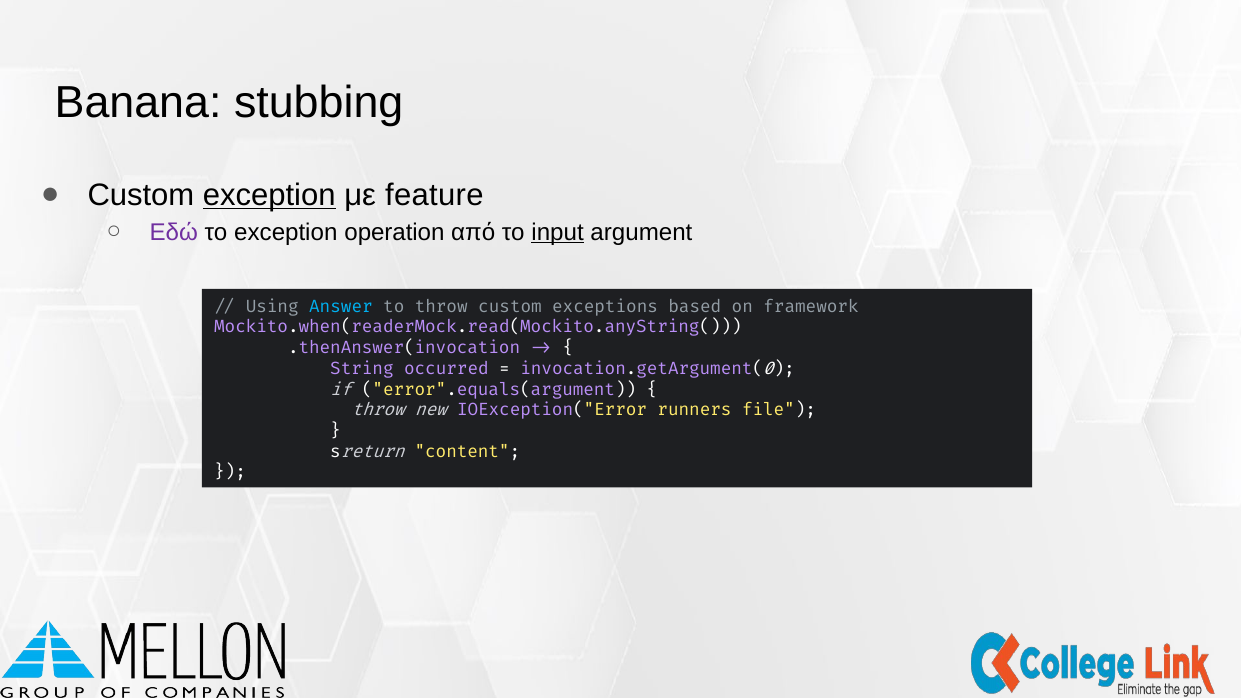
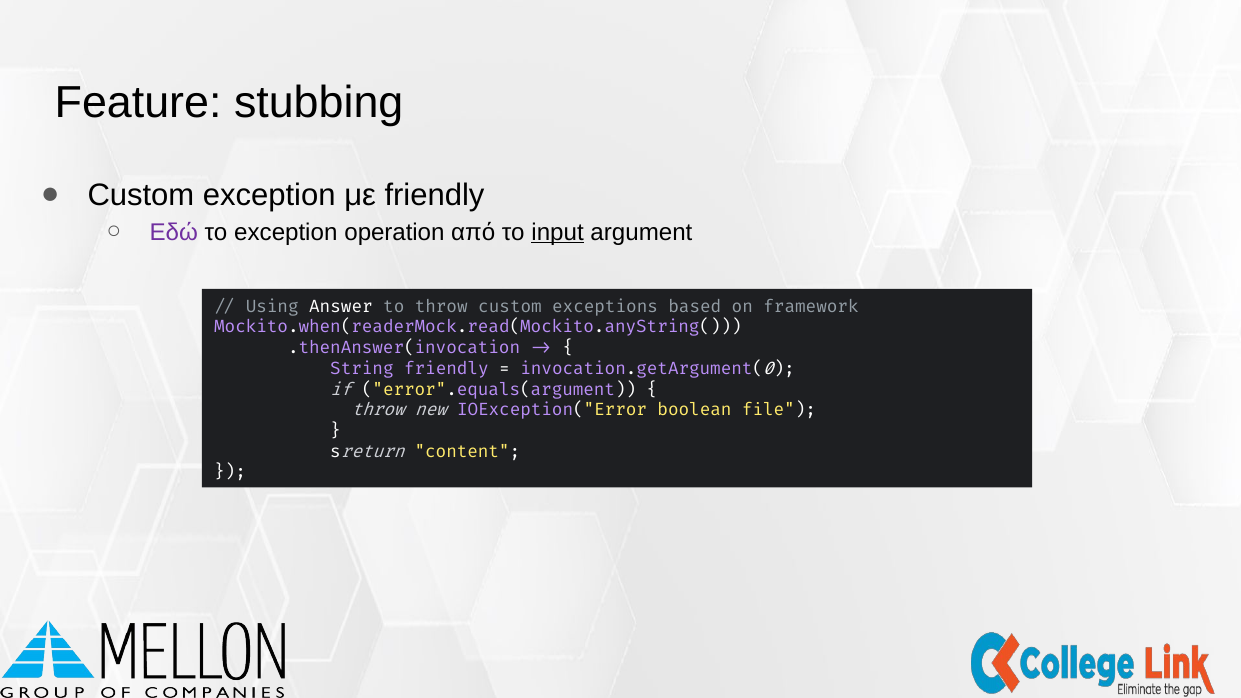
Banana: Banana -> Feature (138, 103)
exception underline: present -> none (269, 195)
με feature: feature -> friendly (435, 195)
Answer colour: light blue -> white (341, 307)
String occurred: occurred -> friendly (446, 369)
runners: runners -> boolean (695, 410)
